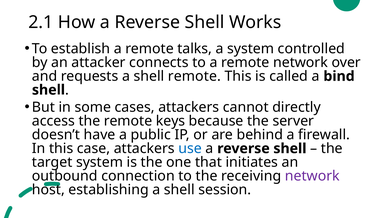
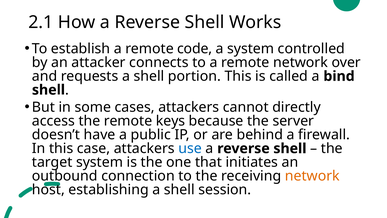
talks: talks -> code (195, 49)
shell remote: remote -> portion (194, 76)
network colour: purple -> orange (312, 176)
